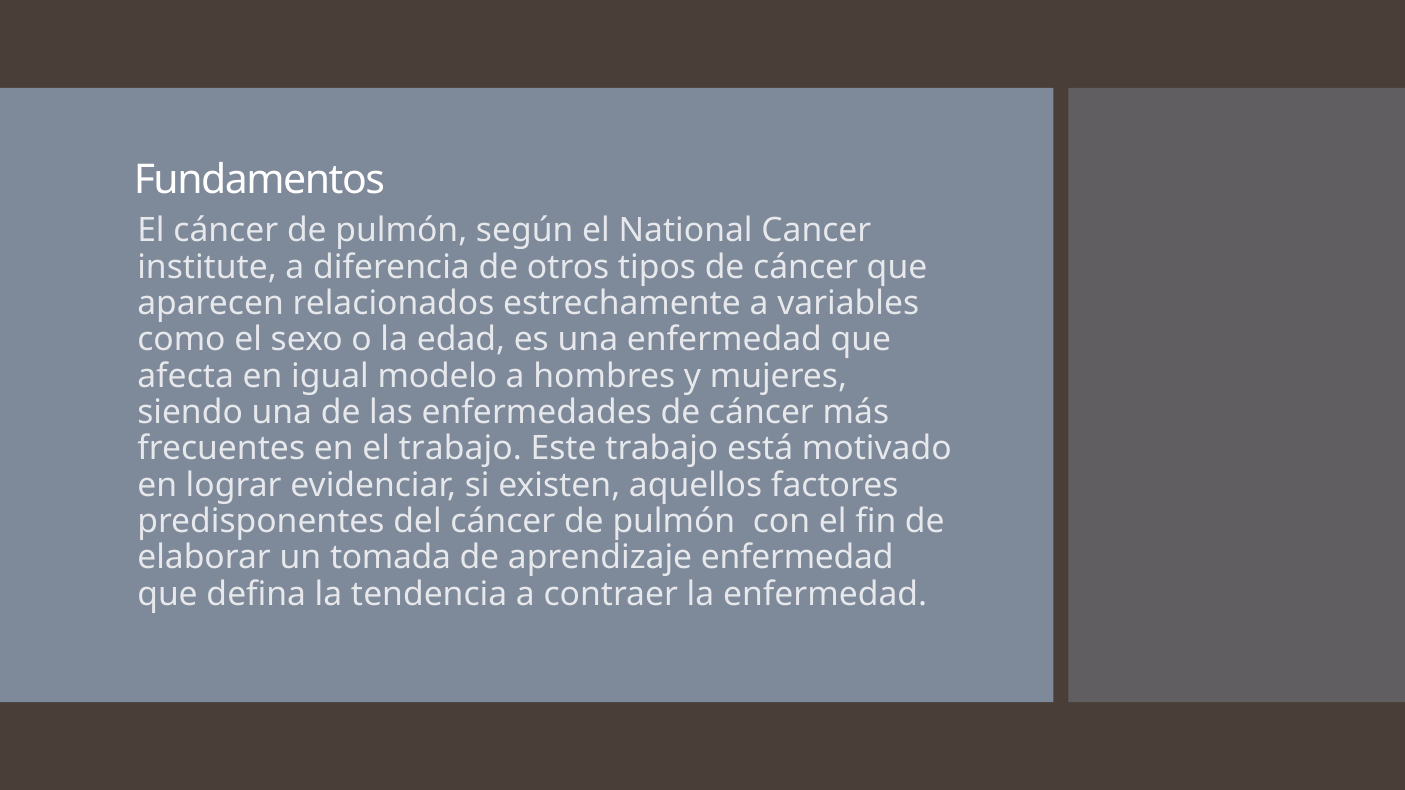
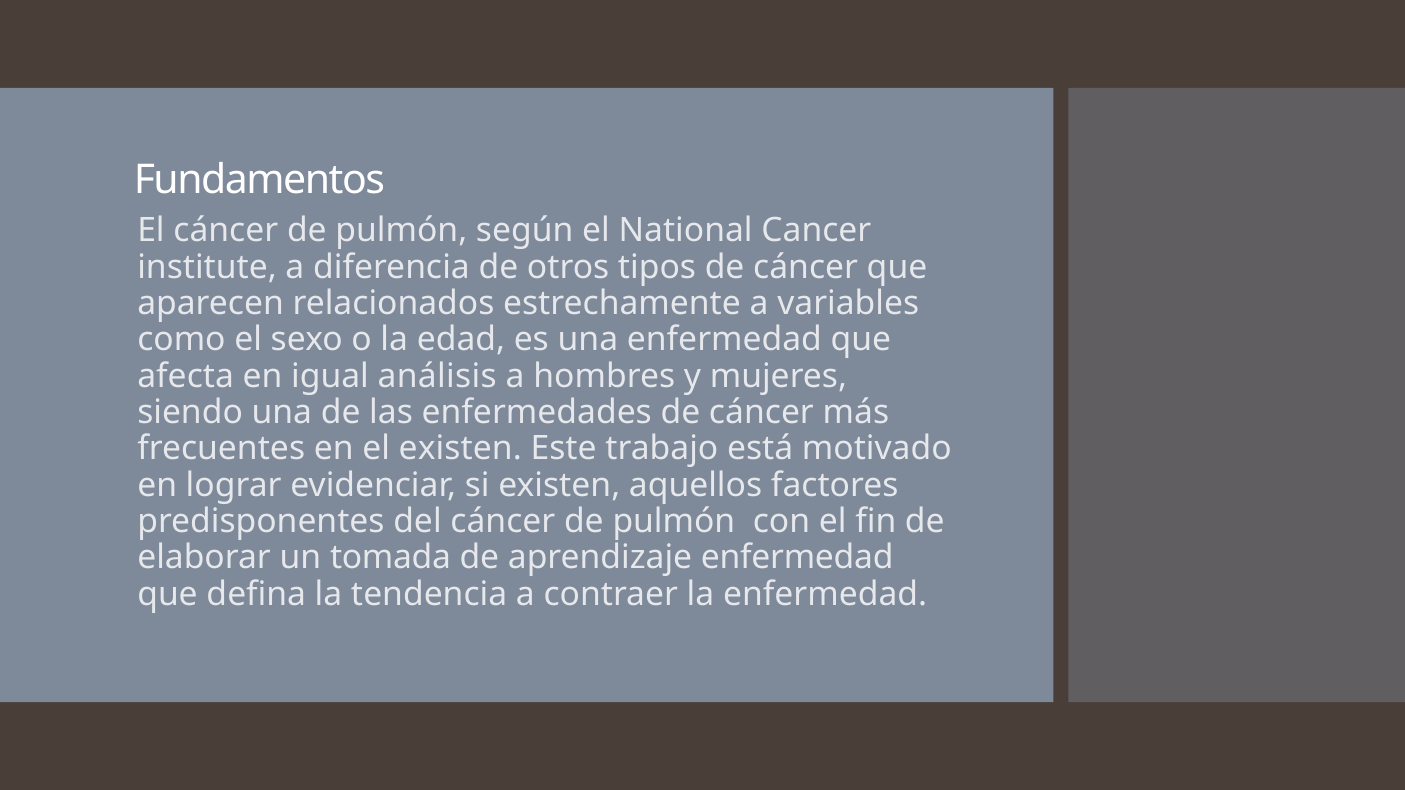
modelo: modelo -> análisis (437, 376)
el trabajo: trabajo -> existen (460, 449)
